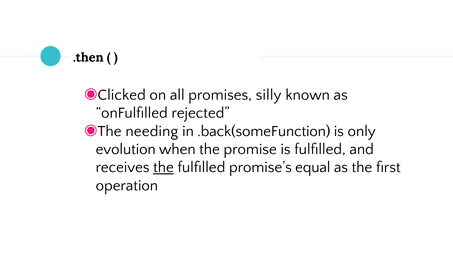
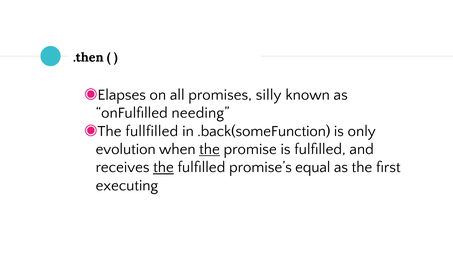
Clicked: Clicked -> Elapses (122, 95)
rejected: rejected -> needing (200, 113)
needing: needing -> fullfilled (152, 131)
the underline: none -> present (209, 149)
operation: operation -> executing (127, 185)
